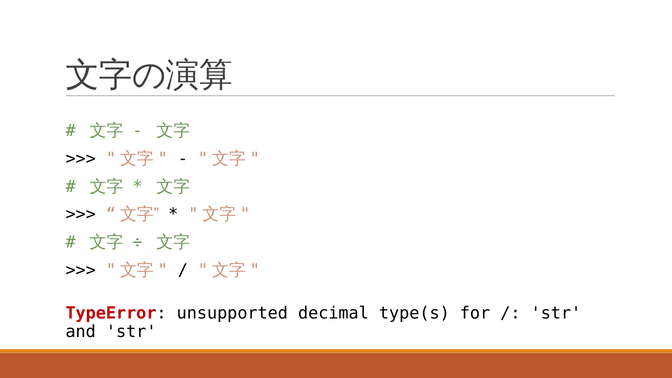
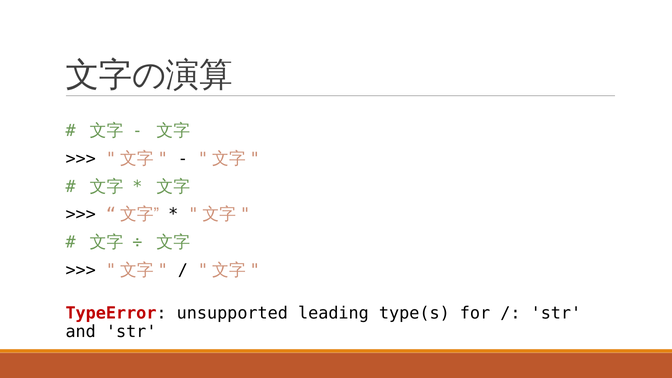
decimal: decimal -> leading (333, 313)
